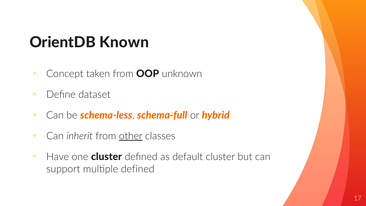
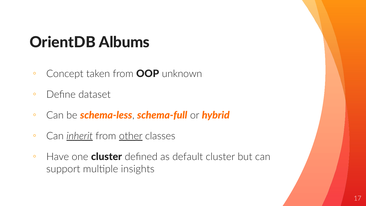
Known: Known -> Albums (124, 42)
inherit underline: none -> present (80, 136)
multiple defined: defined -> insights (138, 169)
